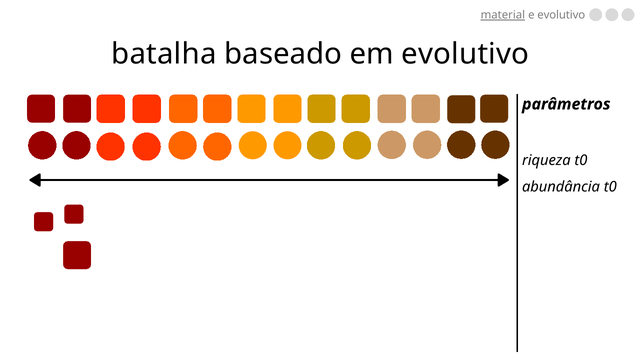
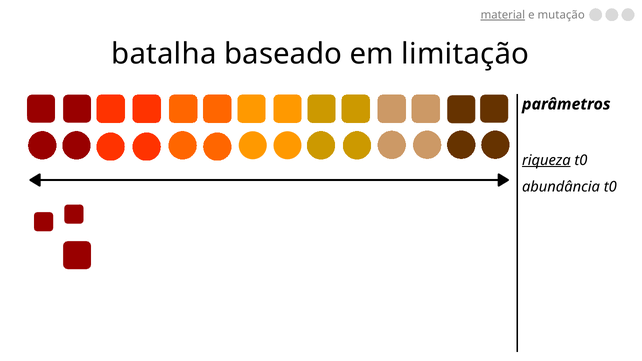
e evolutivo: evolutivo -> mutação (561, 15)
em evolutivo: evolutivo -> limitação (465, 54)
riqueza underline: none -> present (546, 160)
